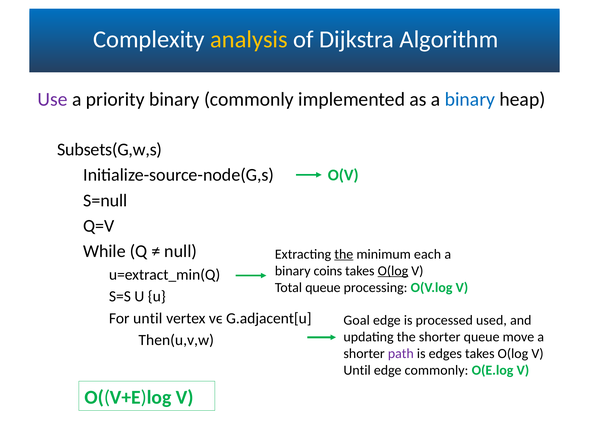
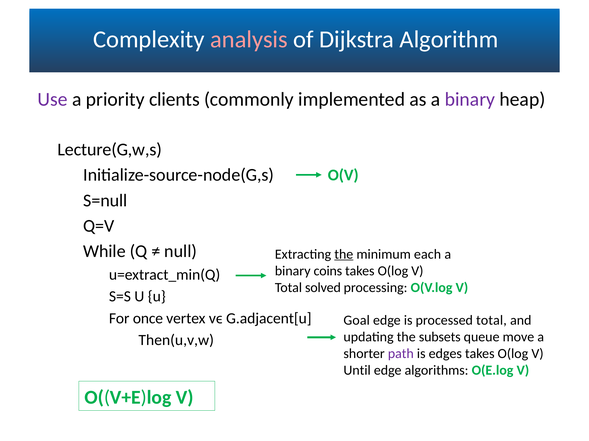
analysis colour: yellow -> pink (249, 40)
priority binary: binary -> clients (174, 99)
binary colour: blue -> purple (470, 99)
Subsets(G,w,s: Subsets(G,w,s -> Lecture(G,w,s (110, 150)
O(log underline: present -> none (393, 271)
Total queue: queue -> solved (323, 288)
For until: until -> once (148, 319)
processed used: used -> total (491, 321)
the shorter: shorter -> subsets (440, 338)
edge commonly: commonly -> algorithms (437, 371)
